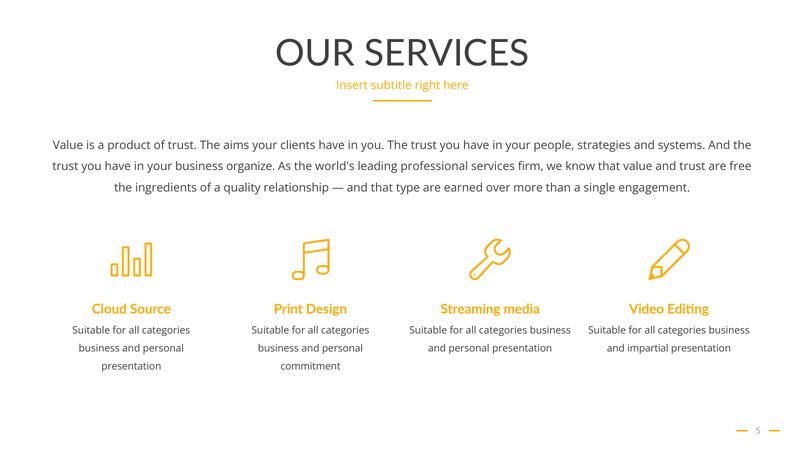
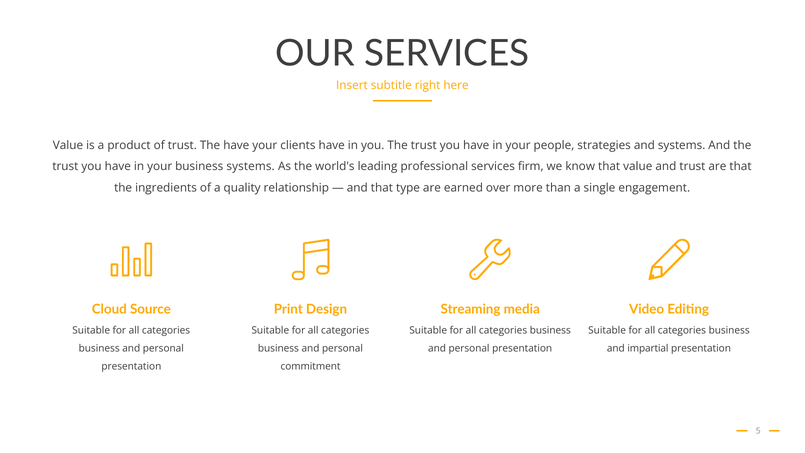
The aims: aims -> have (236, 145)
business organize: organize -> systems (251, 166)
are free: free -> that (741, 166)
